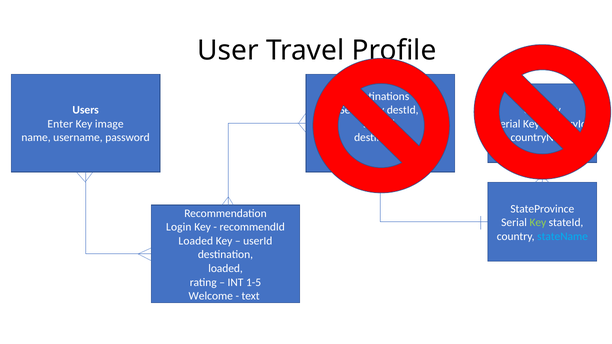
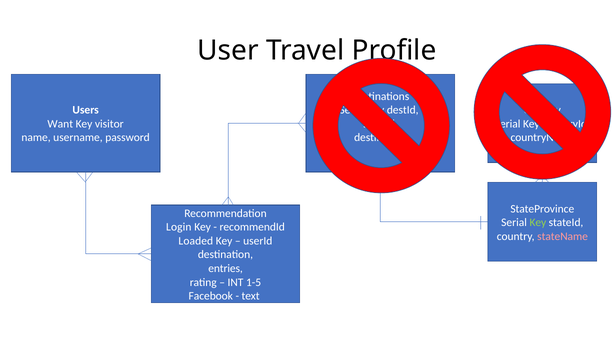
Enter: Enter -> Want (60, 124)
image: image -> visitor (109, 124)
stateName colour: light blue -> pink (563, 237)
loaded: loaded -> entries (226, 269)
Welcome: Welcome -> Facebook (211, 296)
